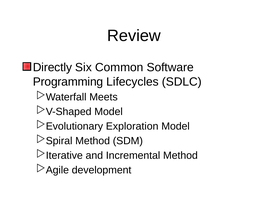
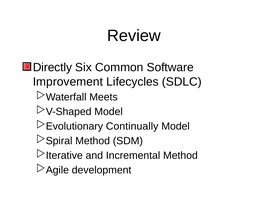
Programming: Programming -> Improvement (68, 82)
Exploration: Exploration -> Continually (132, 126)
